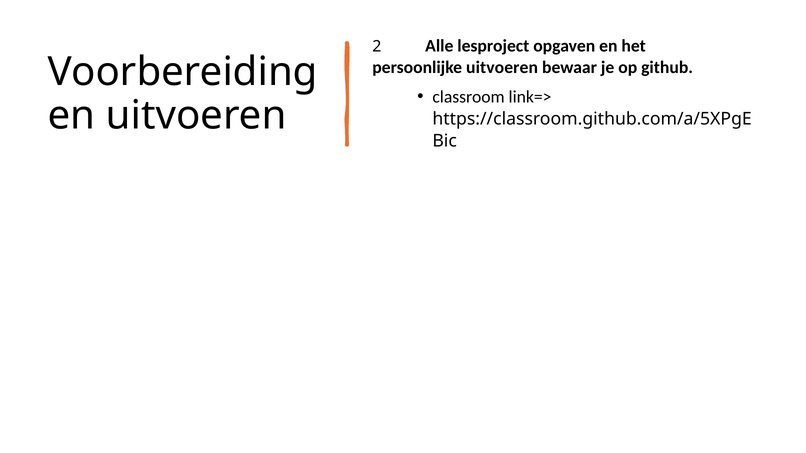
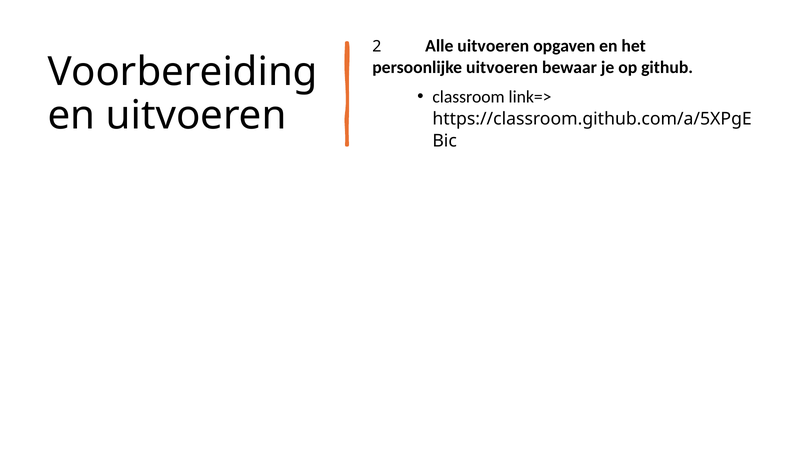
Alle lesproject: lesproject -> uitvoeren (493, 46)
